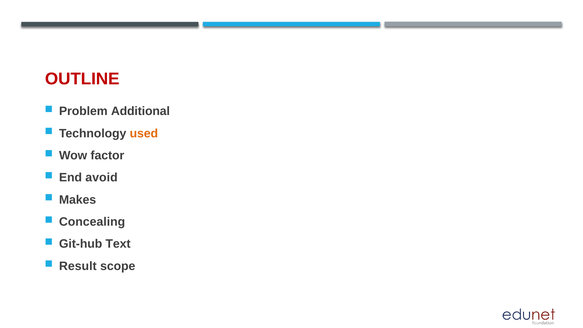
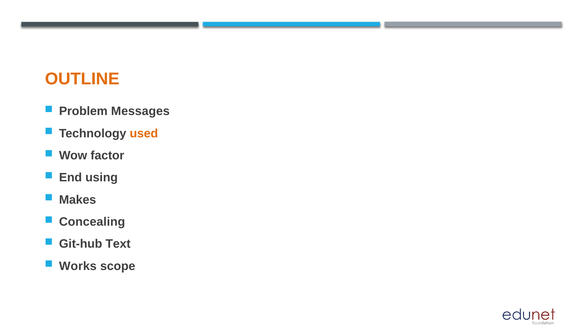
OUTLINE colour: red -> orange (82, 79)
Additional: Additional -> Messages (140, 111)
avoid: avoid -> using (102, 178)
Result: Result -> Works (78, 266)
